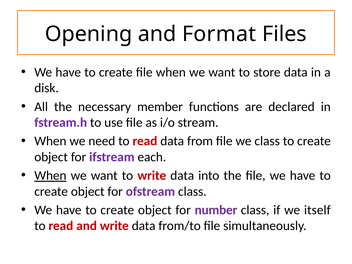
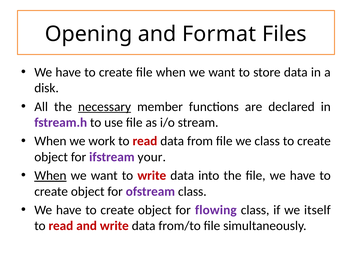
necessary underline: none -> present (105, 107)
need: need -> work (102, 141)
each: each -> your (152, 157)
number: number -> flowing (216, 210)
